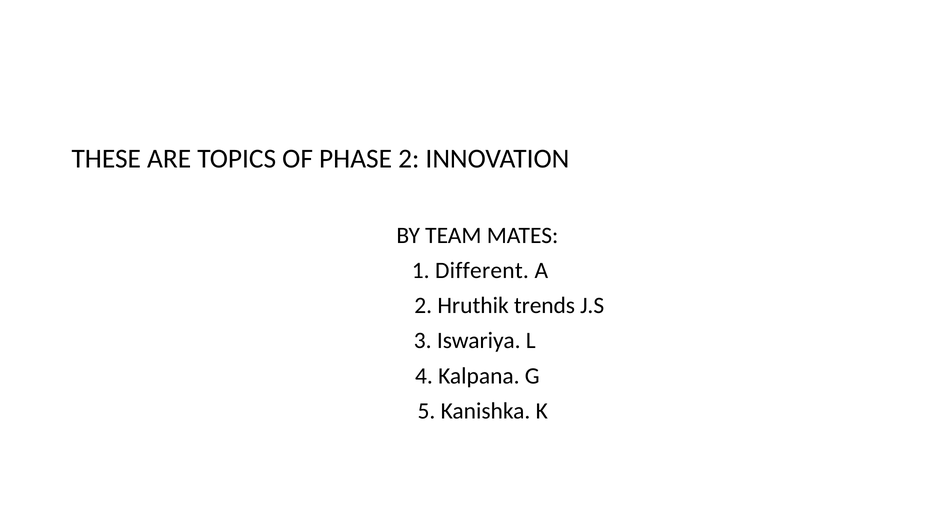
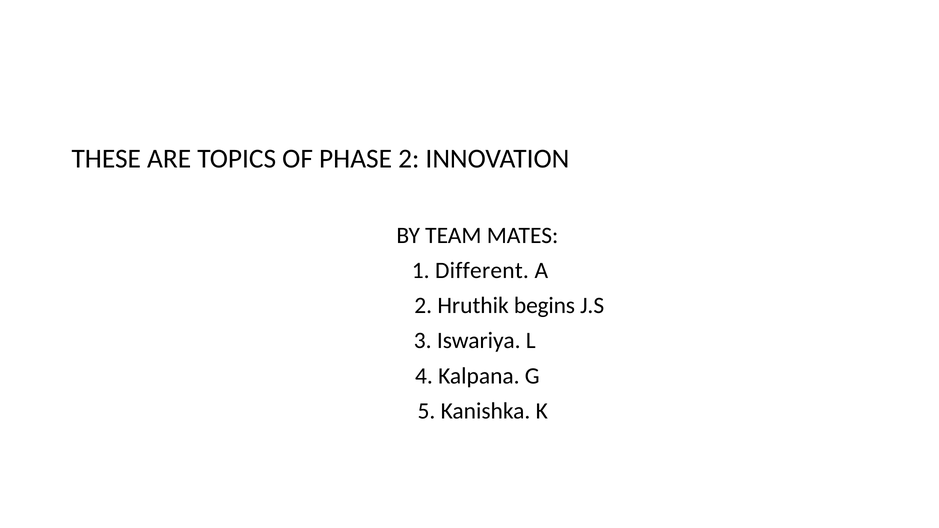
trends: trends -> begins (544, 306)
